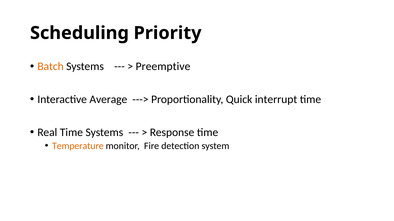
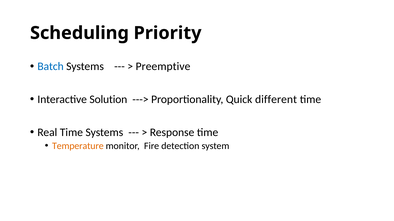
Batch colour: orange -> blue (51, 67)
Average: Average -> Solution (108, 100)
interrupt: interrupt -> different (276, 100)
